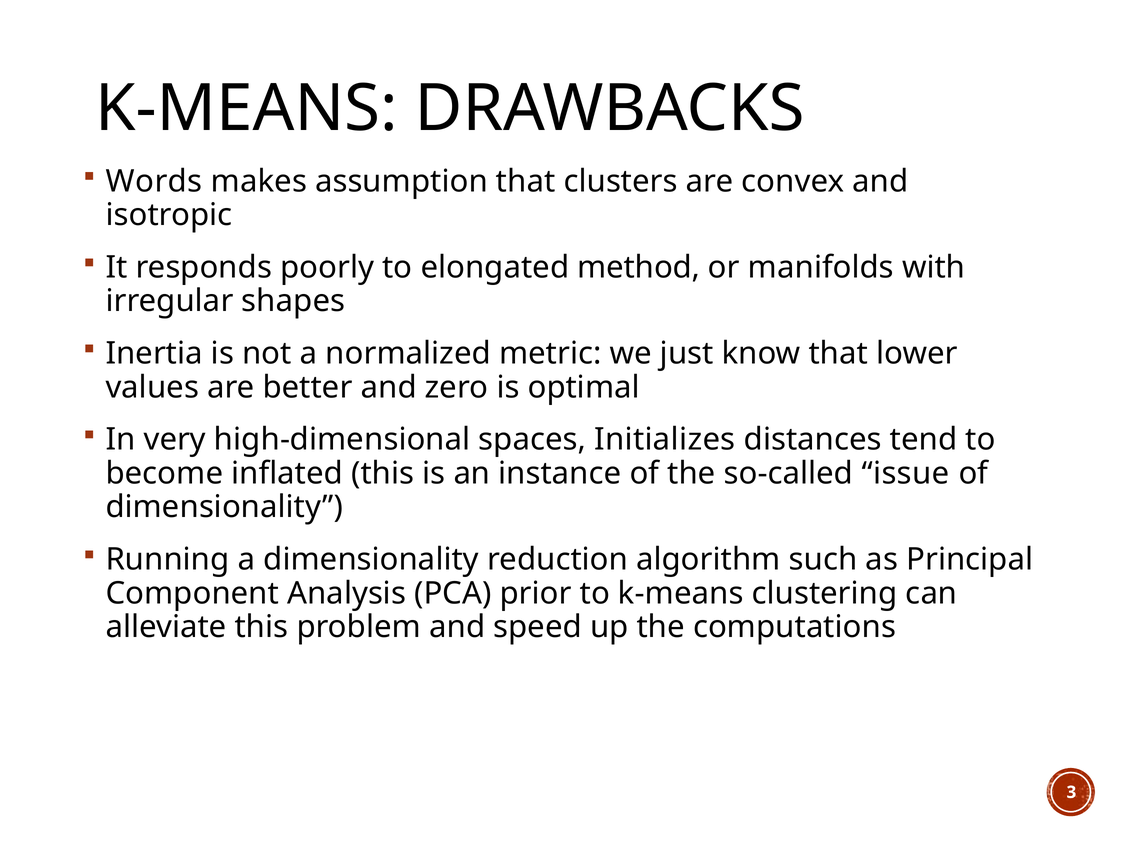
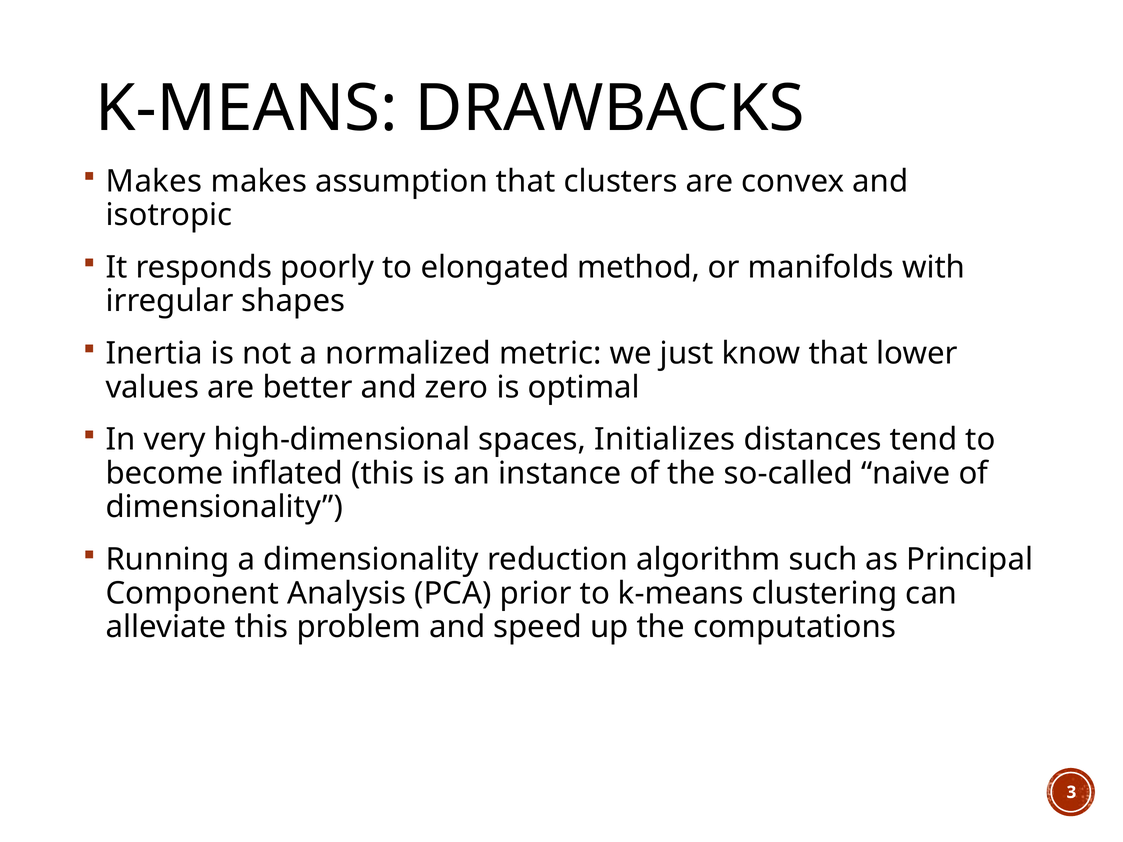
Words: Words -> Makes (154, 181)
issue: issue -> naive (906, 474)
